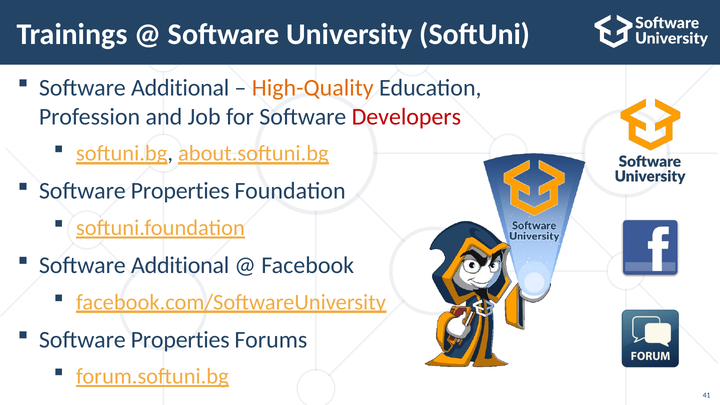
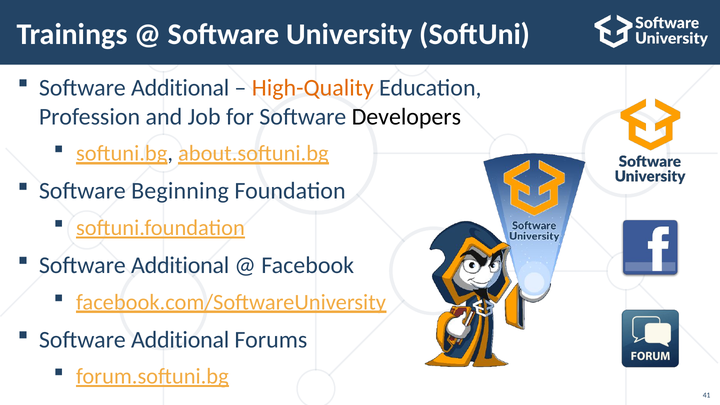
Developers colour: red -> black (406, 117)
Properties: Properties -> Beginning (180, 191)
Properties: Properties -> Additional (180, 340)
